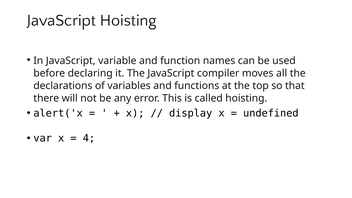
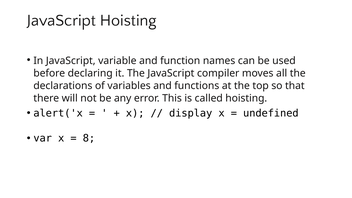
4: 4 -> 8 (89, 138)
